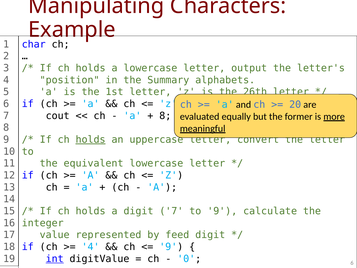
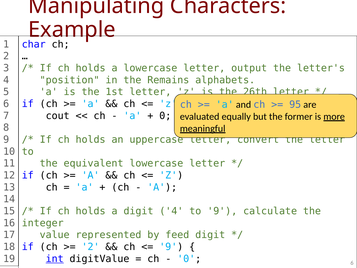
Summary: Summary -> Remains (168, 80)
20: 20 -> 95 (295, 105)
8: 8 -> 0 (165, 116)
holds underline: present -> none (91, 139)
digit 7: 7 -> 4 (171, 211)
4: 4 -> 2 (91, 247)
